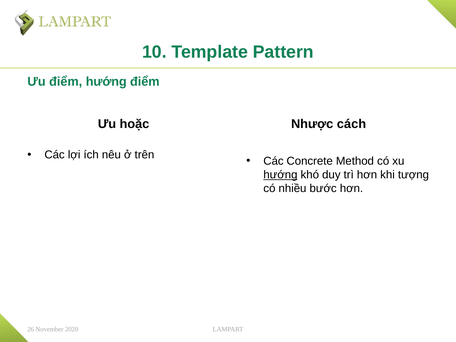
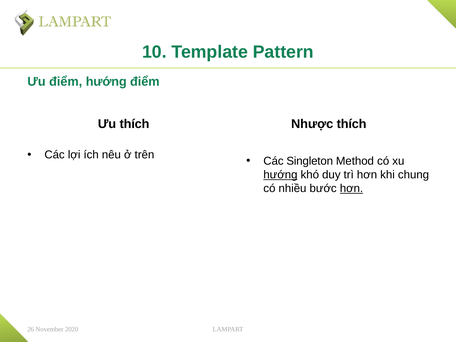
Ưu hoặc: hoặc -> thích (135, 124)
Nhược cách: cách -> thích (352, 124)
Concrete: Concrete -> Singleton (310, 161)
tượng: tượng -> chung (414, 175)
hơn underline: none -> present (352, 189)
